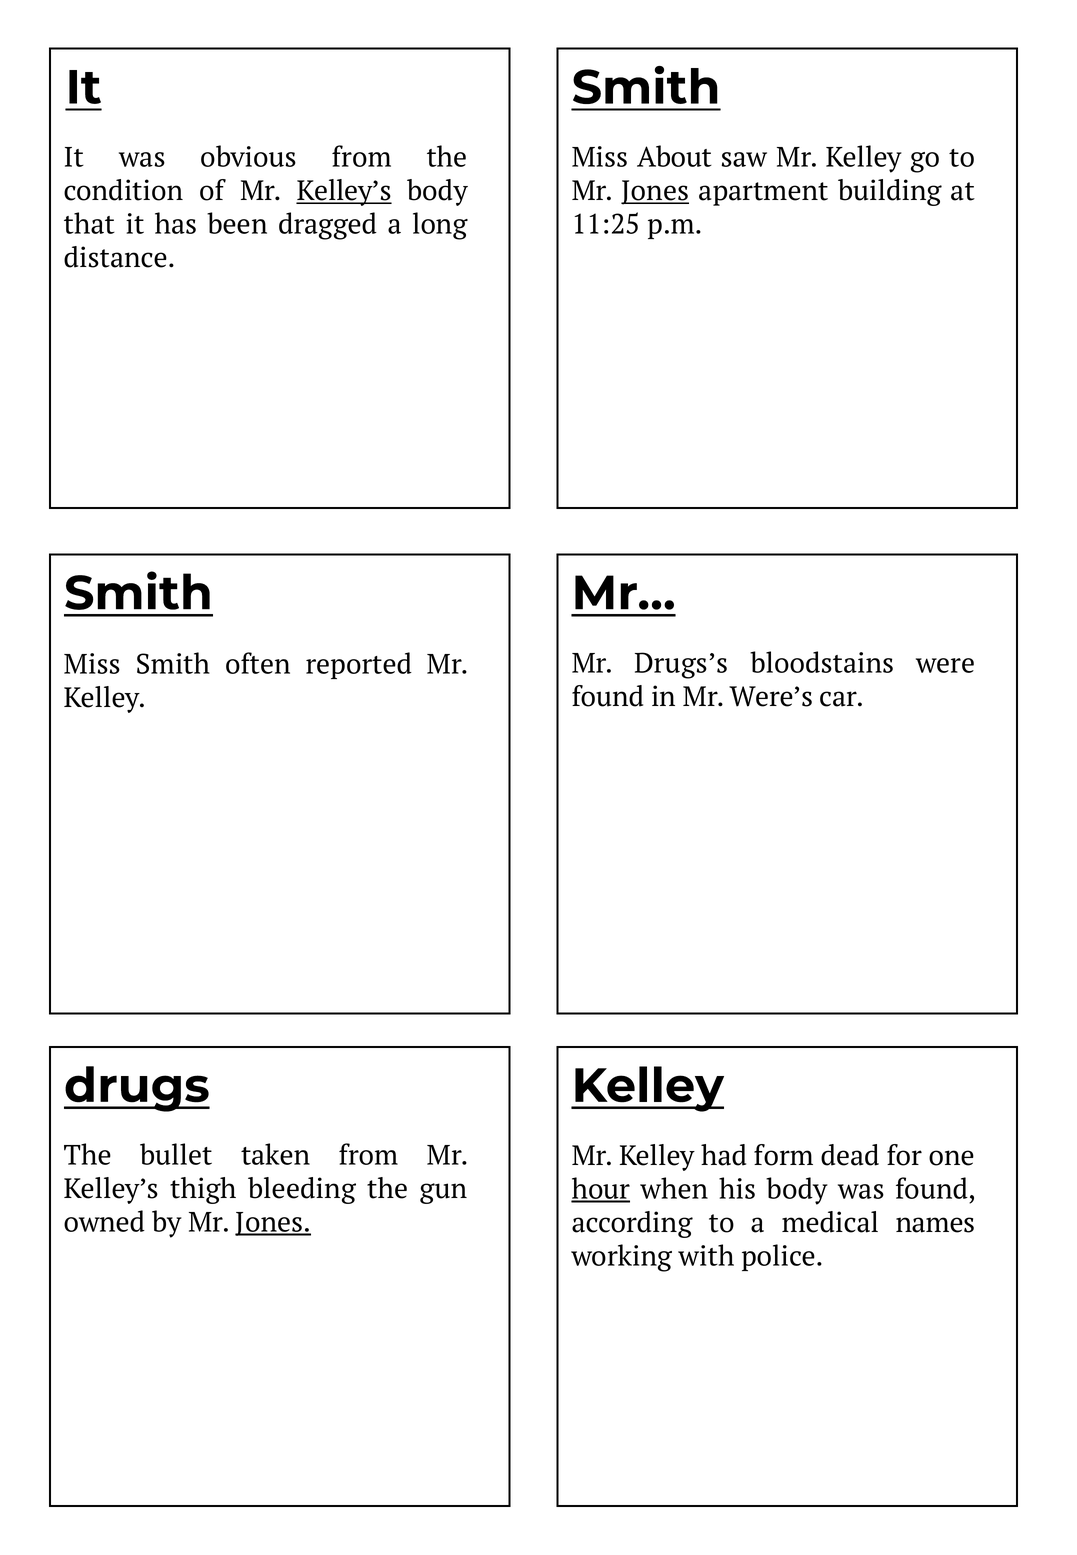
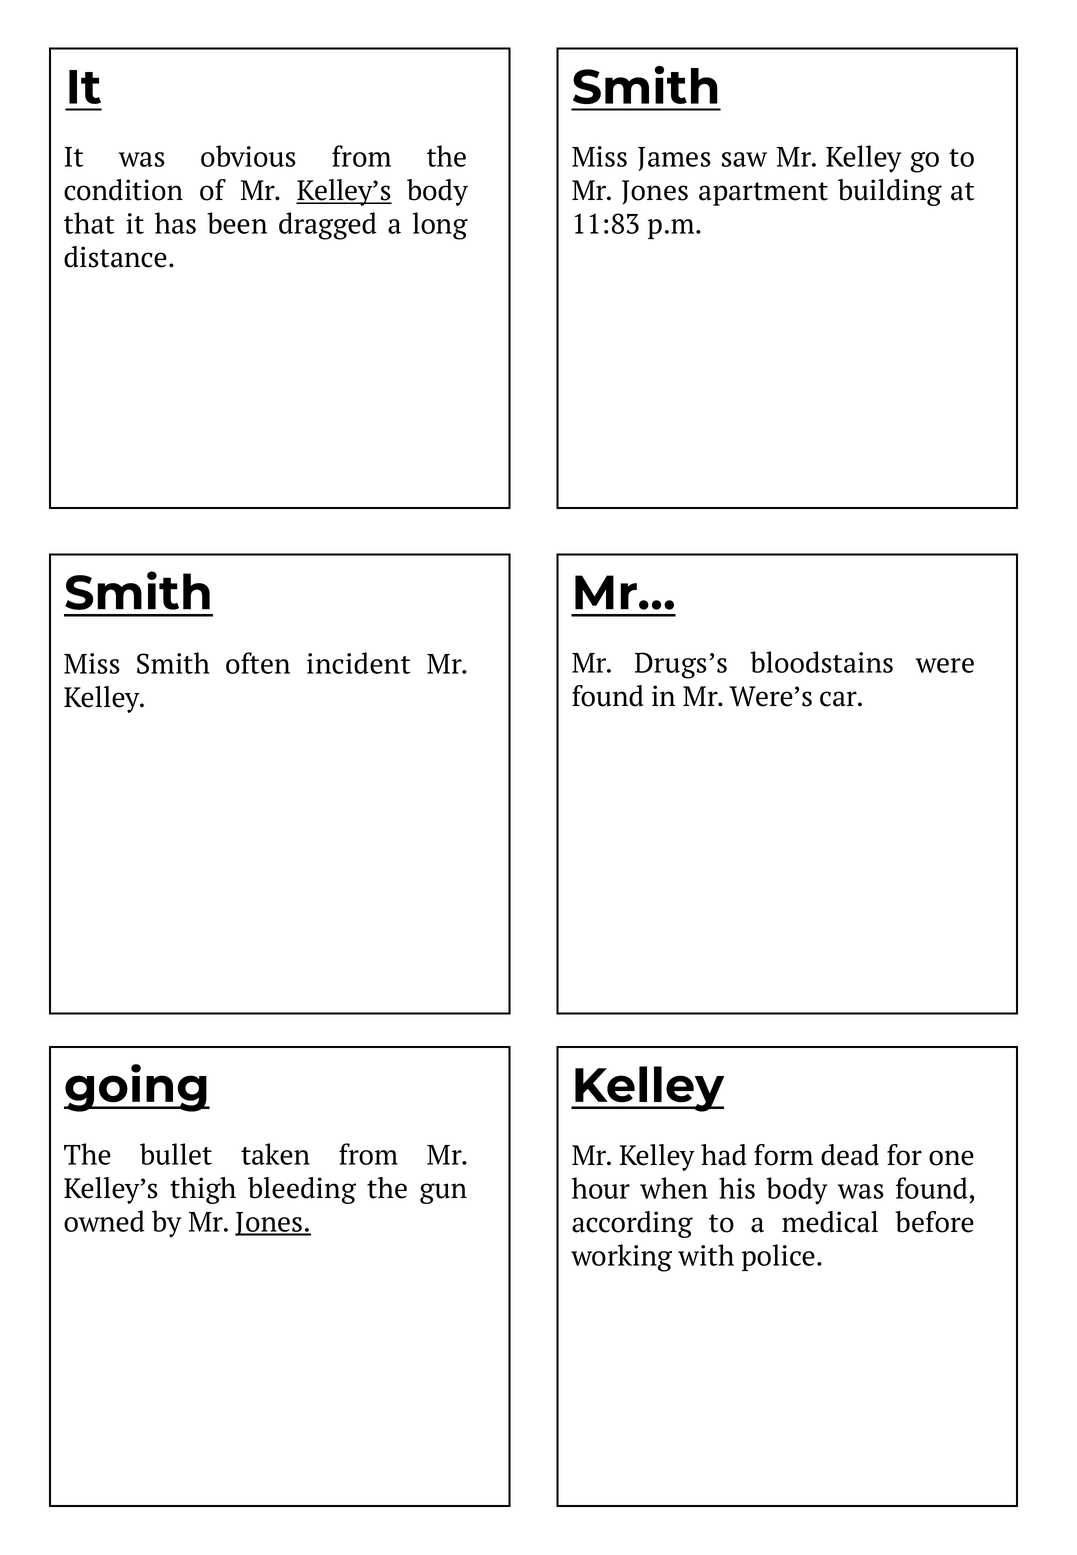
About: About -> James (675, 158)
Jones underline: present -> none (655, 191)
11:25: 11:25 -> 11:83 (606, 225)
reported: reported -> incident (359, 665)
drugs: drugs -> going (137, 1087)
hour underline: present -> none (601, 1190)
names: names -> before (935, 1224)
